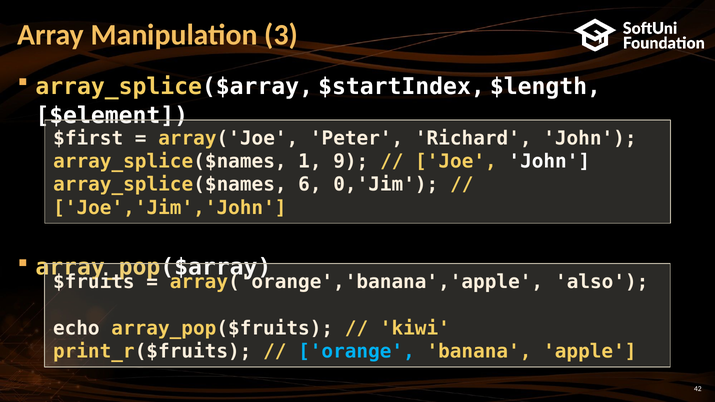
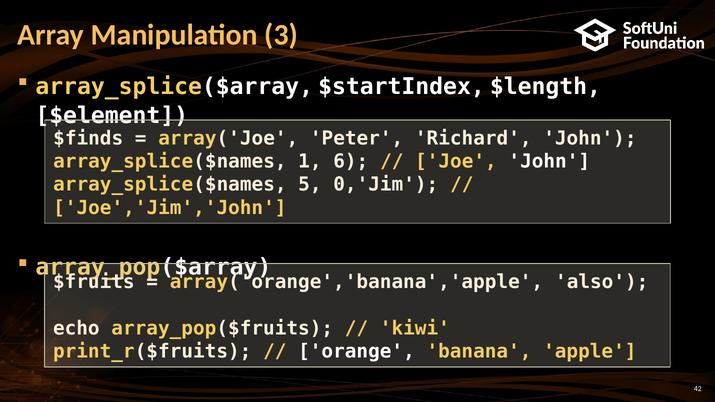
$first: $first -> $finds (88, 138)
9: 9 -> 6 (351, 162)
6: 6 -> 5 (310, 185)
orange colour: light blue -> white (356, 352)
